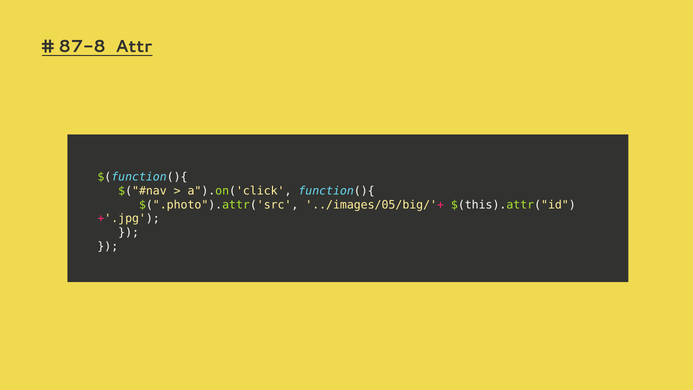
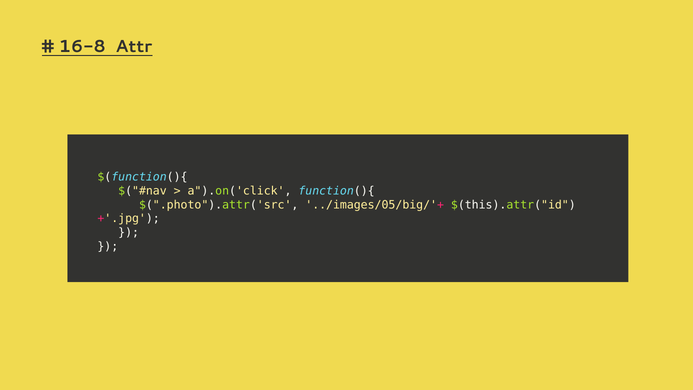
87-8: 87-8 -> 16-8 (82, 47)
